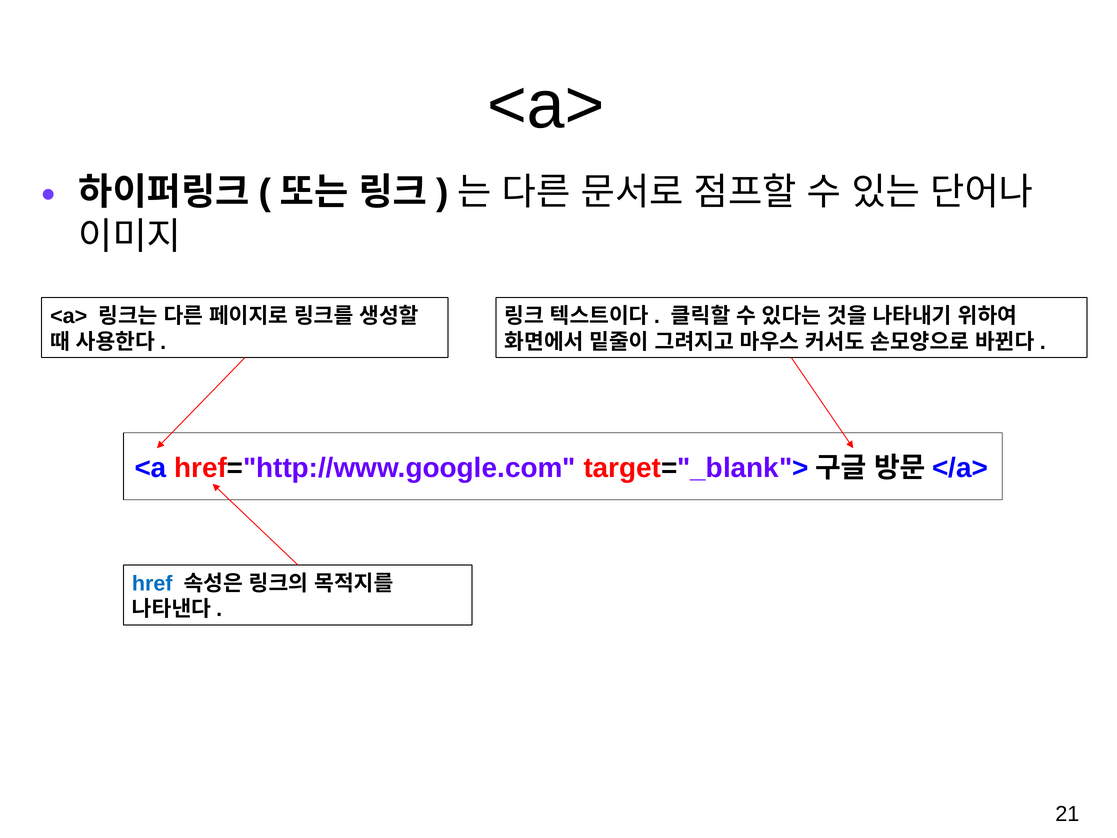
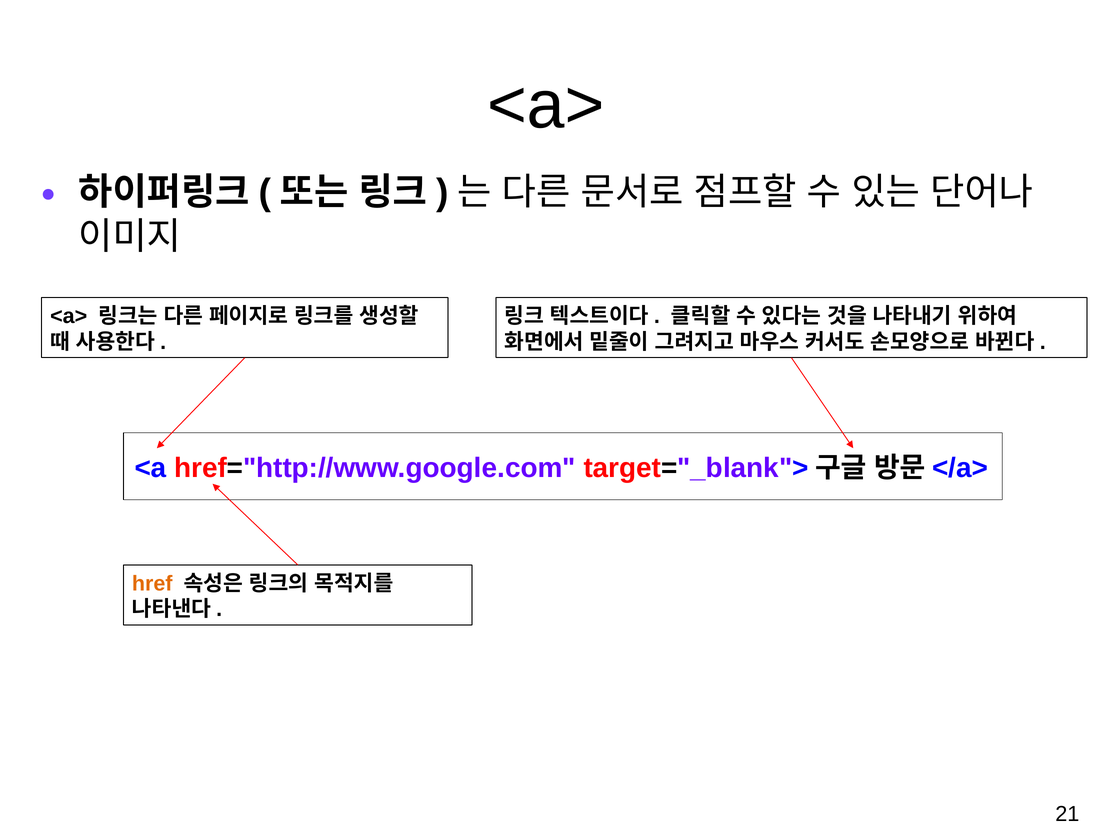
href colour: blue -> orange (152, 583)
